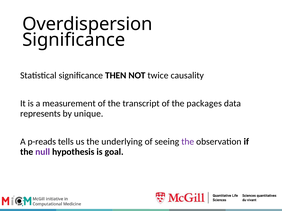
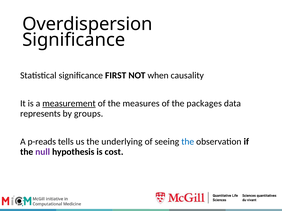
THEN: THEN -> FIRST (116, 76)
twice: twice -> when (158, 76)
measurement underline: none -> present (69, 104)
transcript: transcript -> measures (141, 104)
unique: unique -> groups (89, 114)
the colour: purple -> blue (188, 142)
goal: goal -> cost (114, 152)
